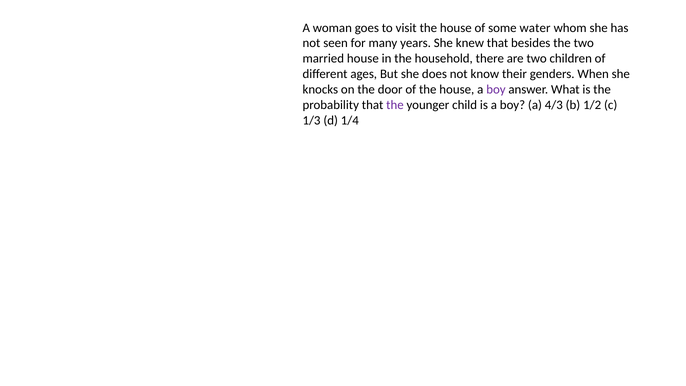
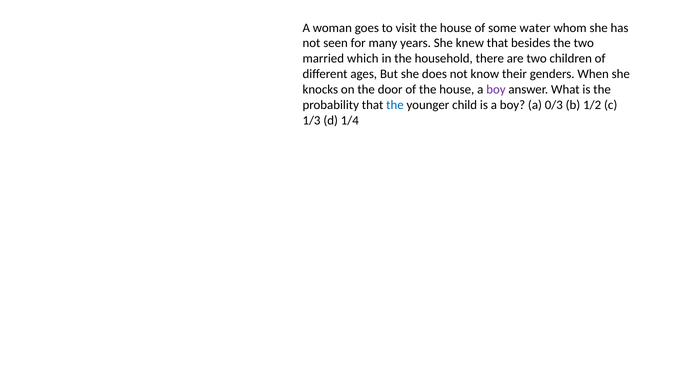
married house: house -> which (363, 59)
the colour: purple -> blue (395, 105)
4/3: 4/3 -> 0/3 (554, 105)
